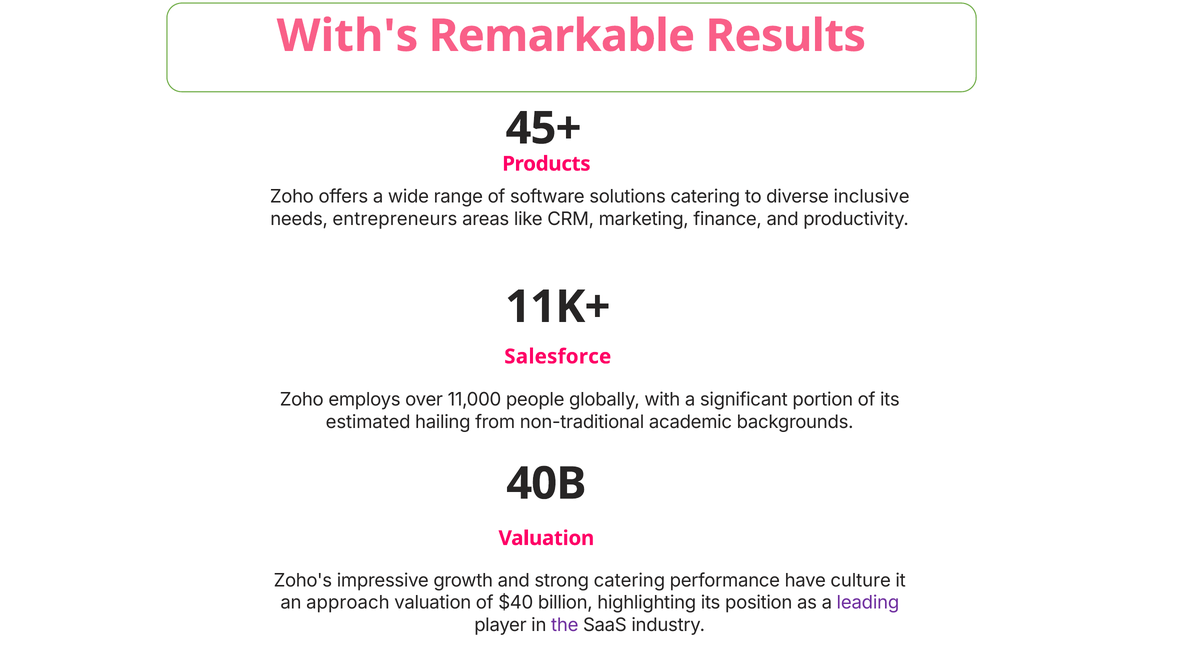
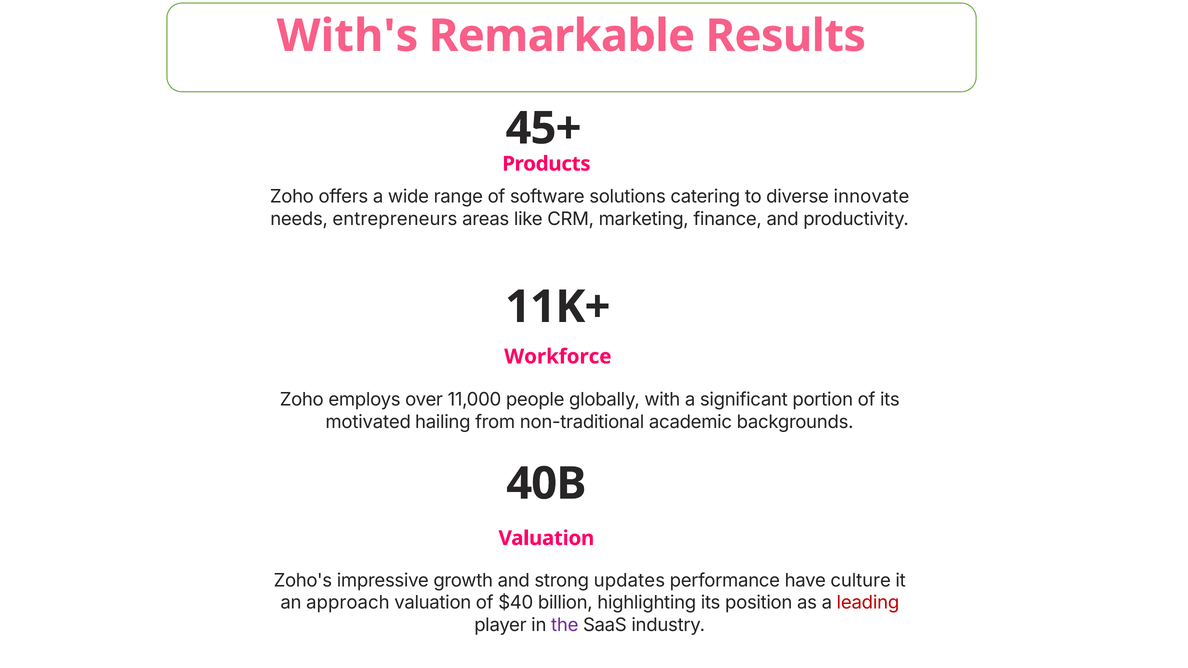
inclusive: inclusive -> innovate (872, 197)
Salesforce: Salesforce -> Workforce (558, 357)
estimated: estimated -> motivated (368, 422)
strong catering: catering -> updates (629, 581)
leading colour: purple -> red (868, 603)
